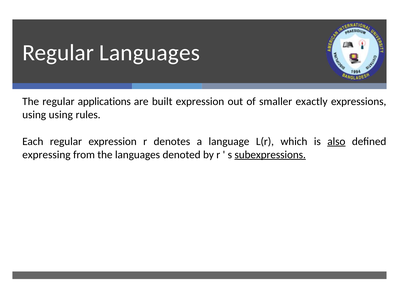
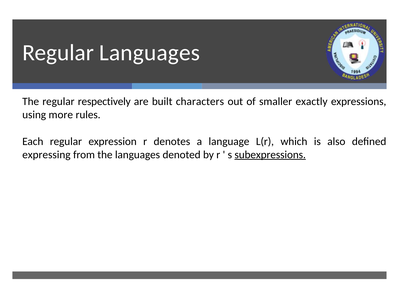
applications: applications -> respectively (104, 102)
built expression: expression -> characters (200, 102)
using using: using -> more (61, 115)
also underline: present -> none (336, 141)
